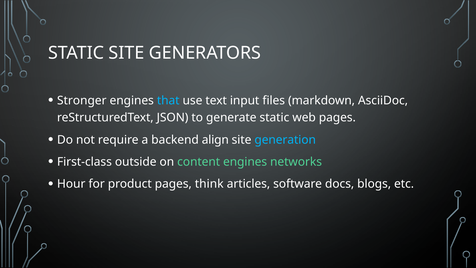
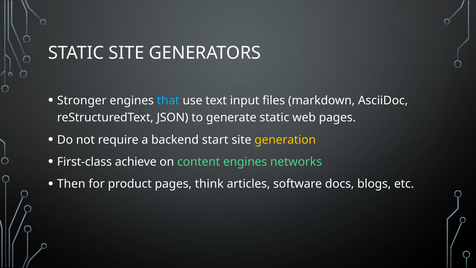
align: align -> start (215, 140)
generation colour: light blue -> yellow (285, 140)
outside: outside -> achieve (136, 162)
Hour: Hour -> Then (71, 184)
